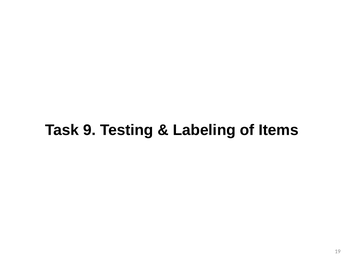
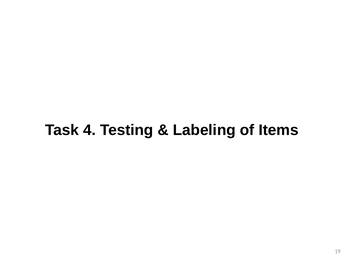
9: 9 -> 4 (89, 130)
